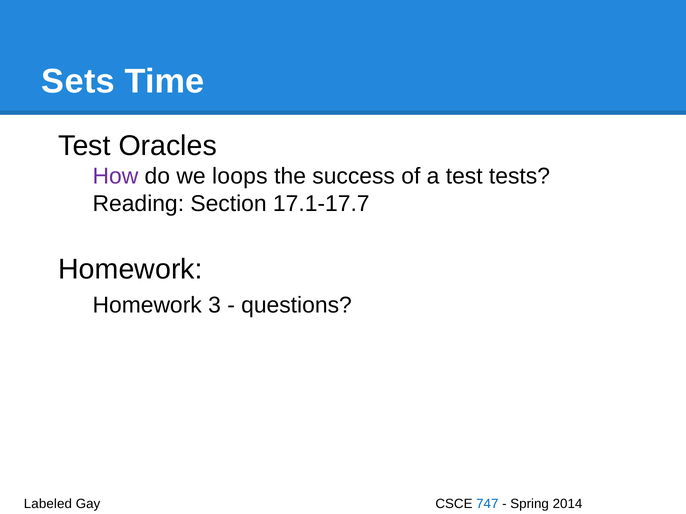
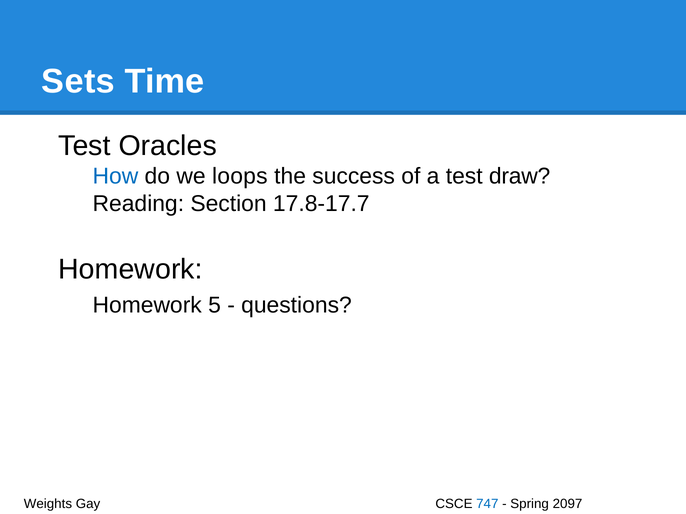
How colour: purple -> blue (115, 177)
tests: tests -> draw (520, 177)
17.1-17.7: 17.1-17.7 -> 17.8-17.7 (321, 204)
3: 3 -> 5 (215, 306)
Labeled: Labeled -> Weights (48, 504)
2014: 2014 -> 2097 (568, 504)
